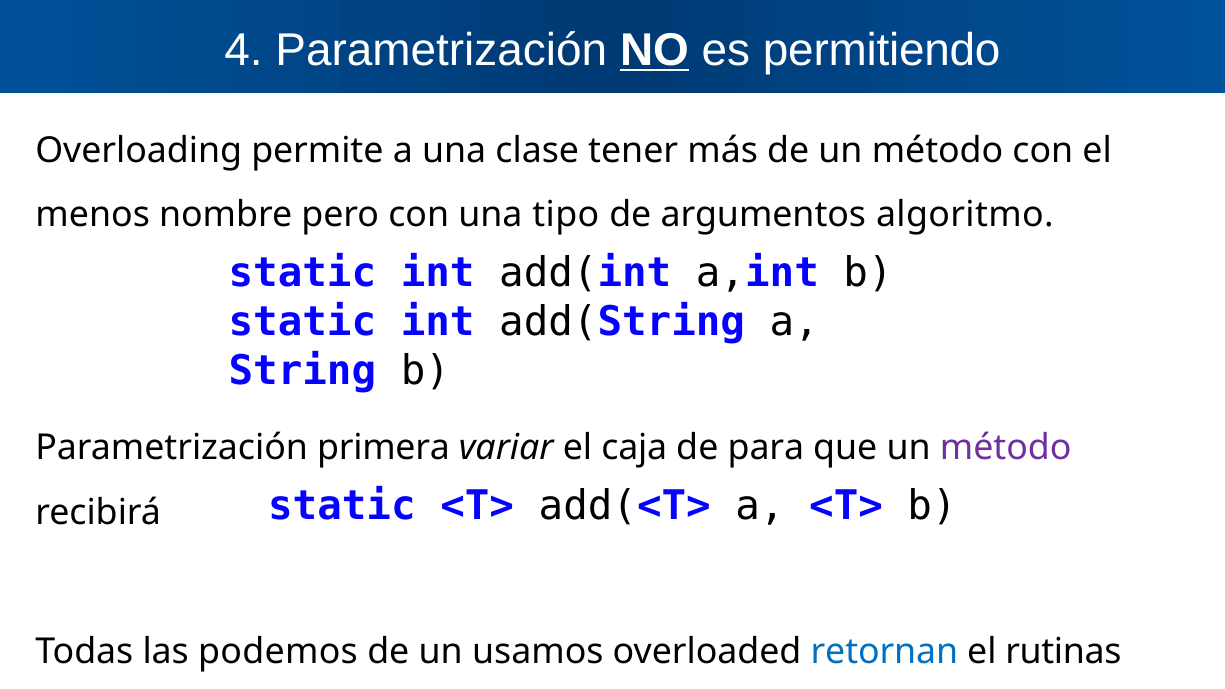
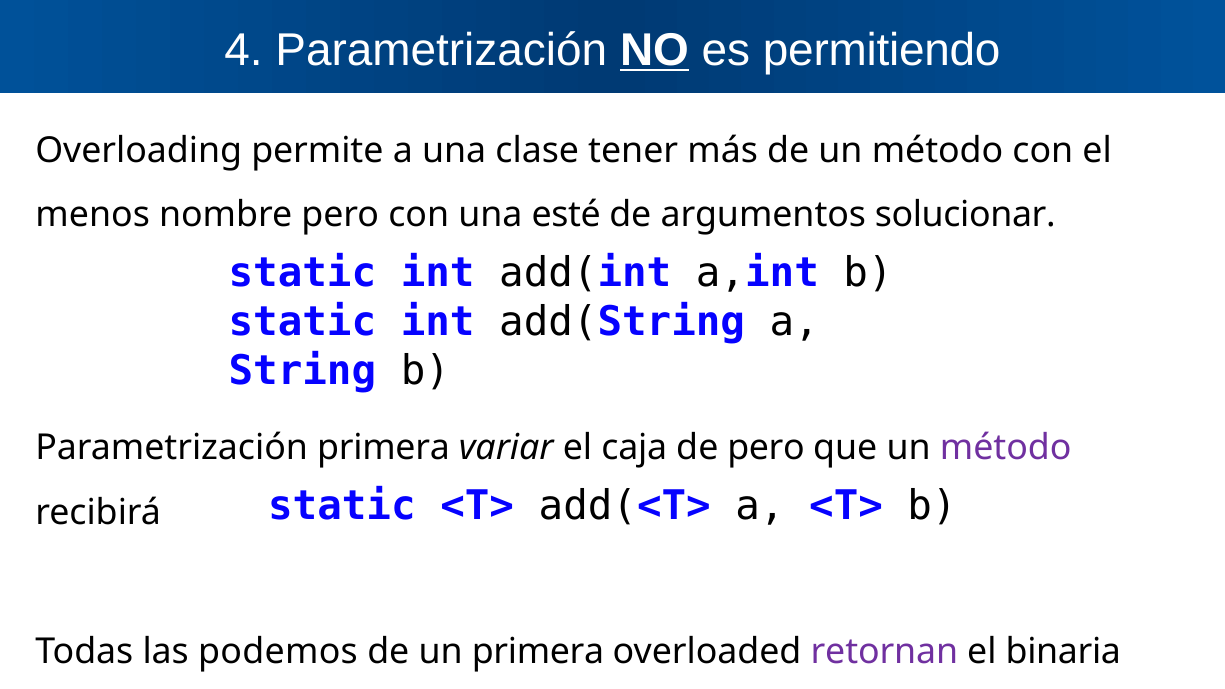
una tipo: tipo -> esté (566, 215)
algoritmo: algoritmo -> solucionar (965, 215)
de para: para -> pero (766, 448)
un usamos: usamos -> primera (538, 652)
retornan colour: blue -> purple (884, 652)
rutinas: rutinas -> binaria (1063, 652)
